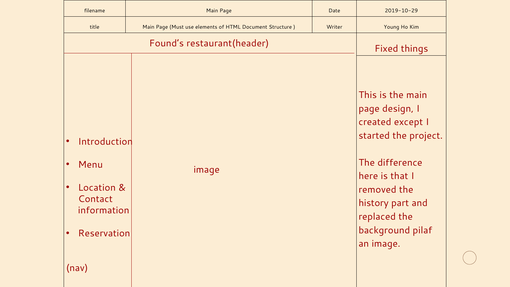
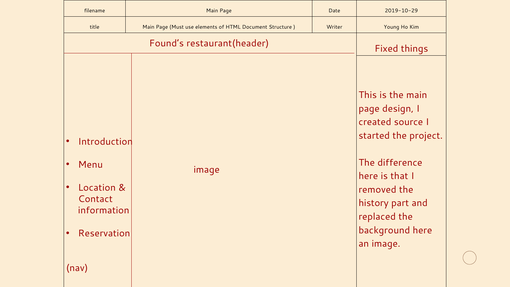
except: except -> source (408, 122)
background pilaf: pilaf -> here (422, 230)
